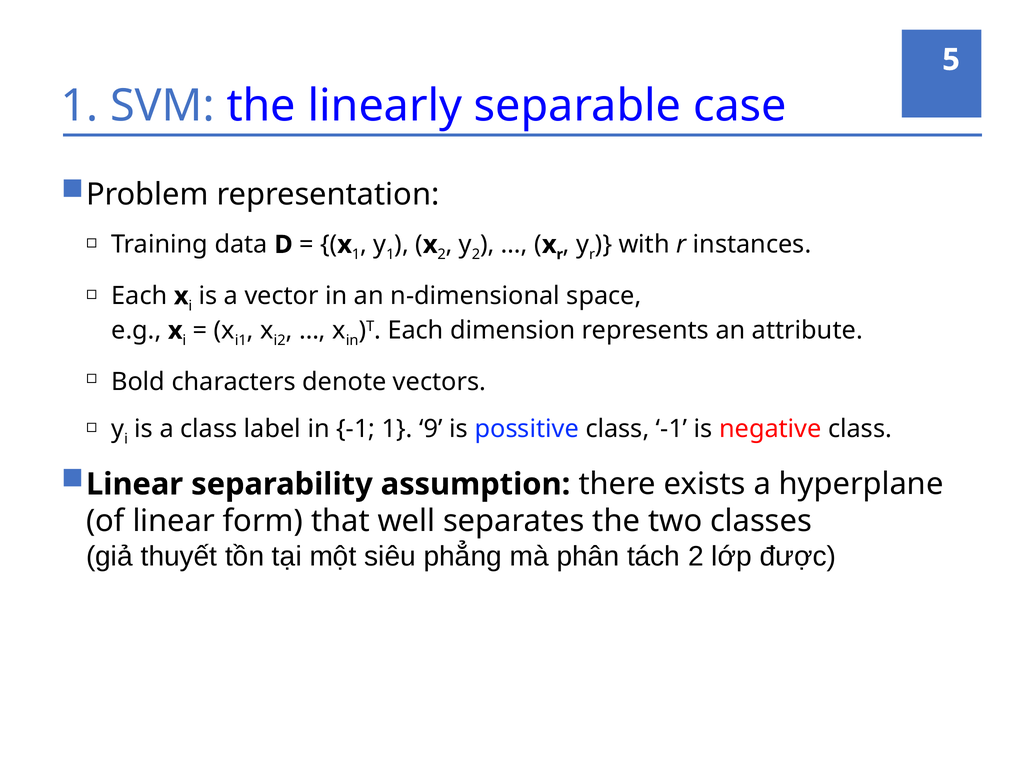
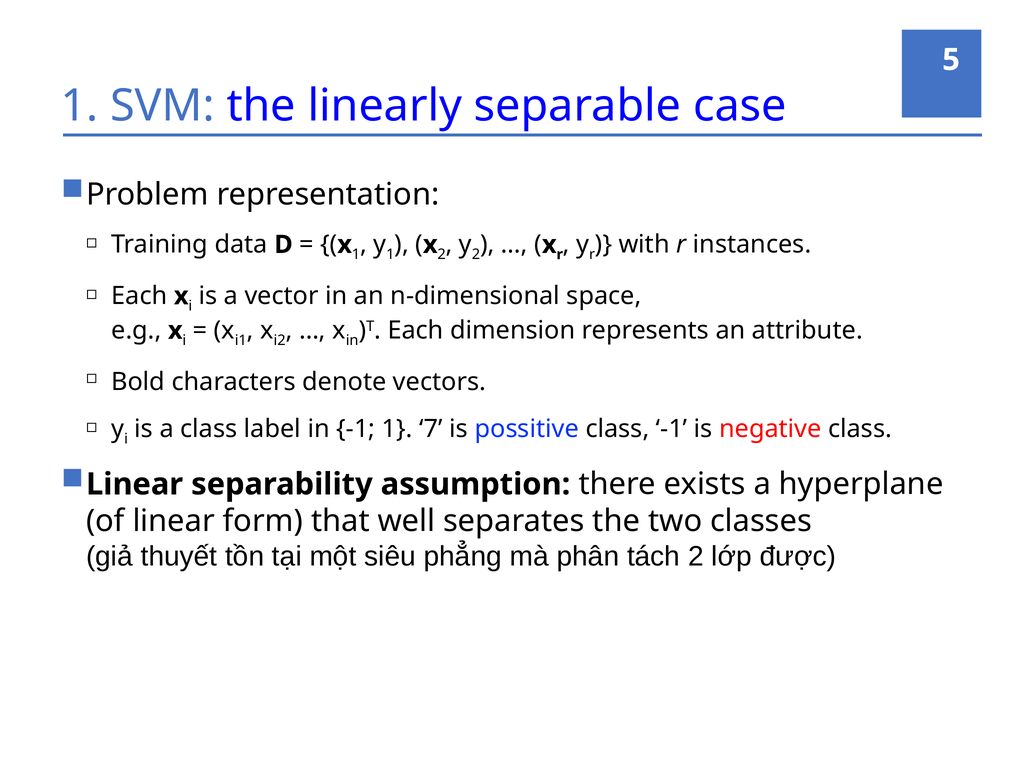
9: 9 -> 7 (431, 429)
